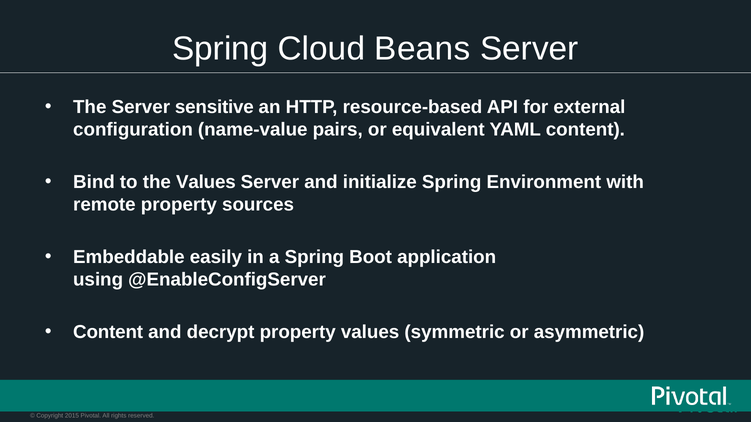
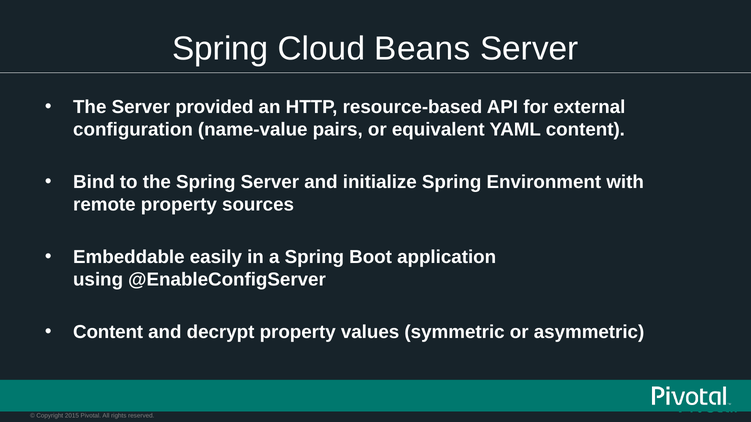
sensitive: sensitive -> provided (214, 107)
the Values: Values -> Spring (206, 182)
